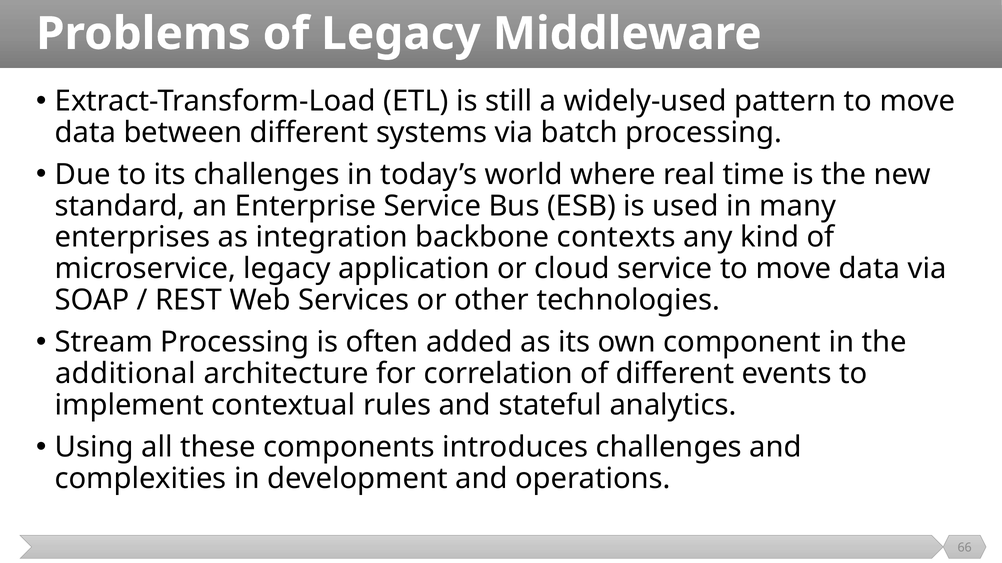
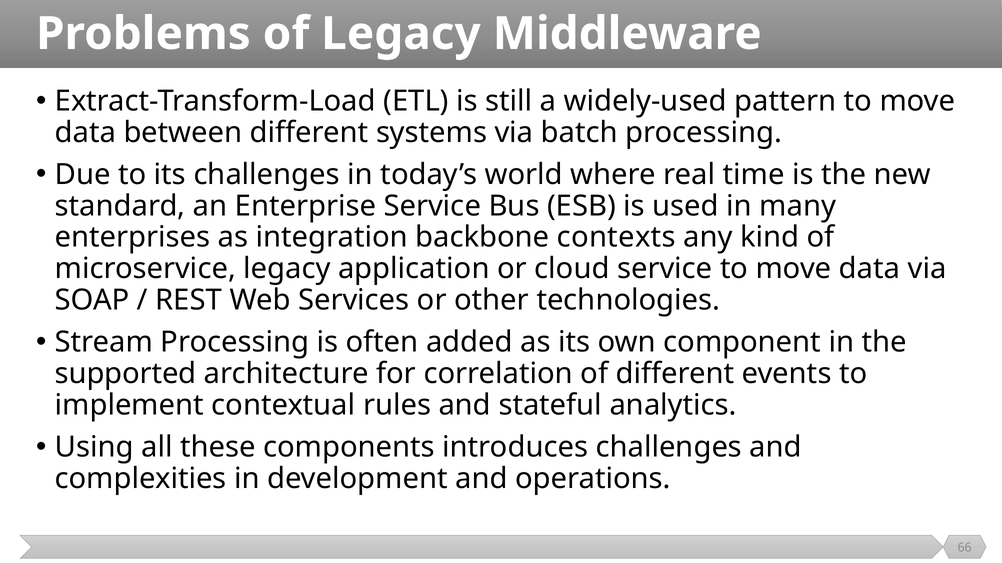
additional: additional -> supported (126, 374)
